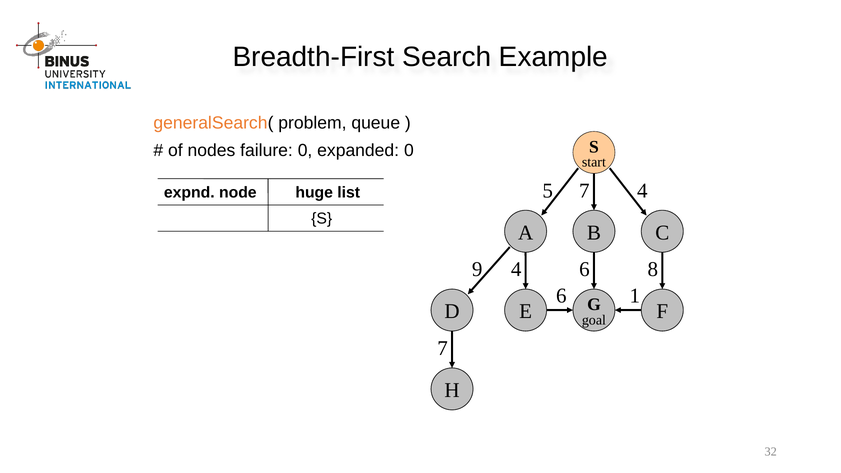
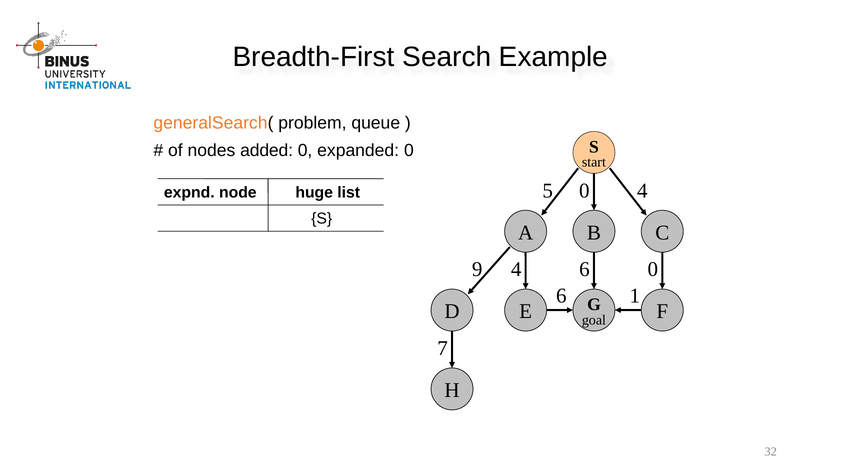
failure: failure -> added (267, 151)
5 7: 7 -> 0 (584, 191)
6 8: 8 -> 0 (653, 269)
